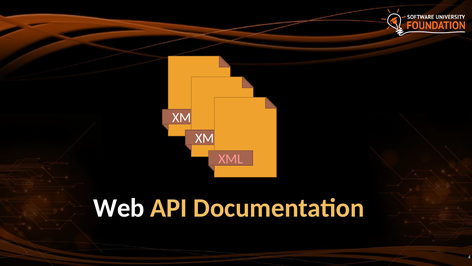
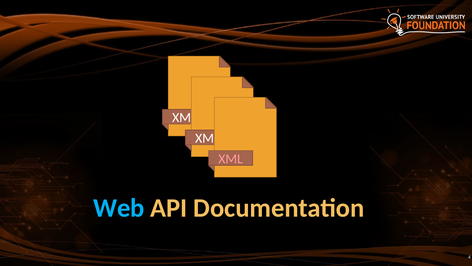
Web colour: white -> light blue (119, 208)
